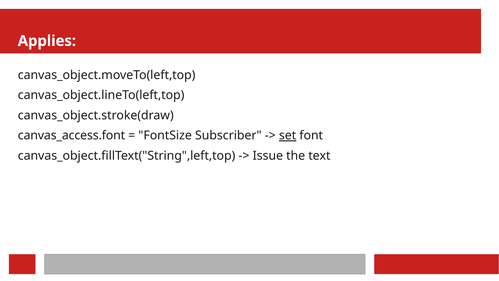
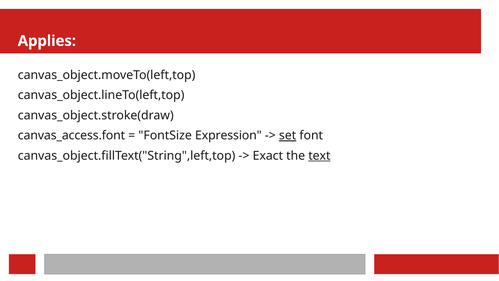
Subscriber: Subscriber -> Expression (228, 135)
Issue: Issue -> Exact (268, 156)
text underline: none -> present (319, 156)
